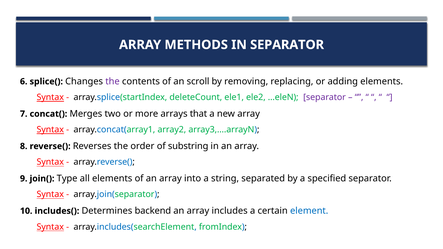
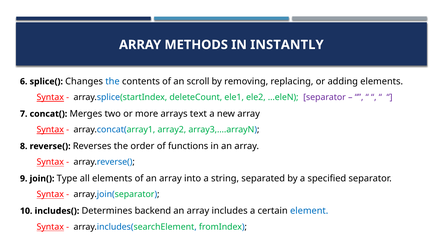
IN SEPARATOR: SEPARATOR -> INSTANTLY (287, 45)
the colour: purple -> blue (112, 81)
that: that -> text (198, 114)
substring: substring -> functions (188, 146)
